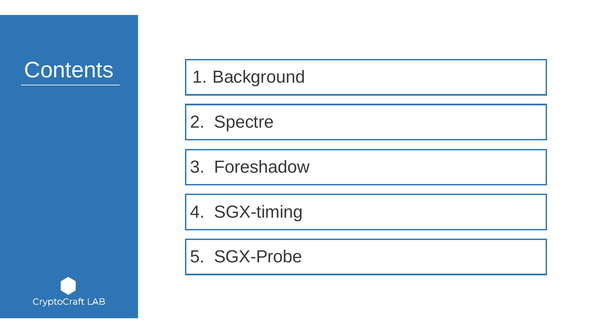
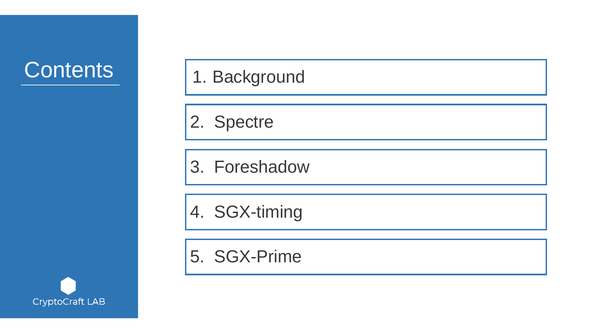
SGX-Probe: SGX-Probe -> SGX-Prime (258, 256)
